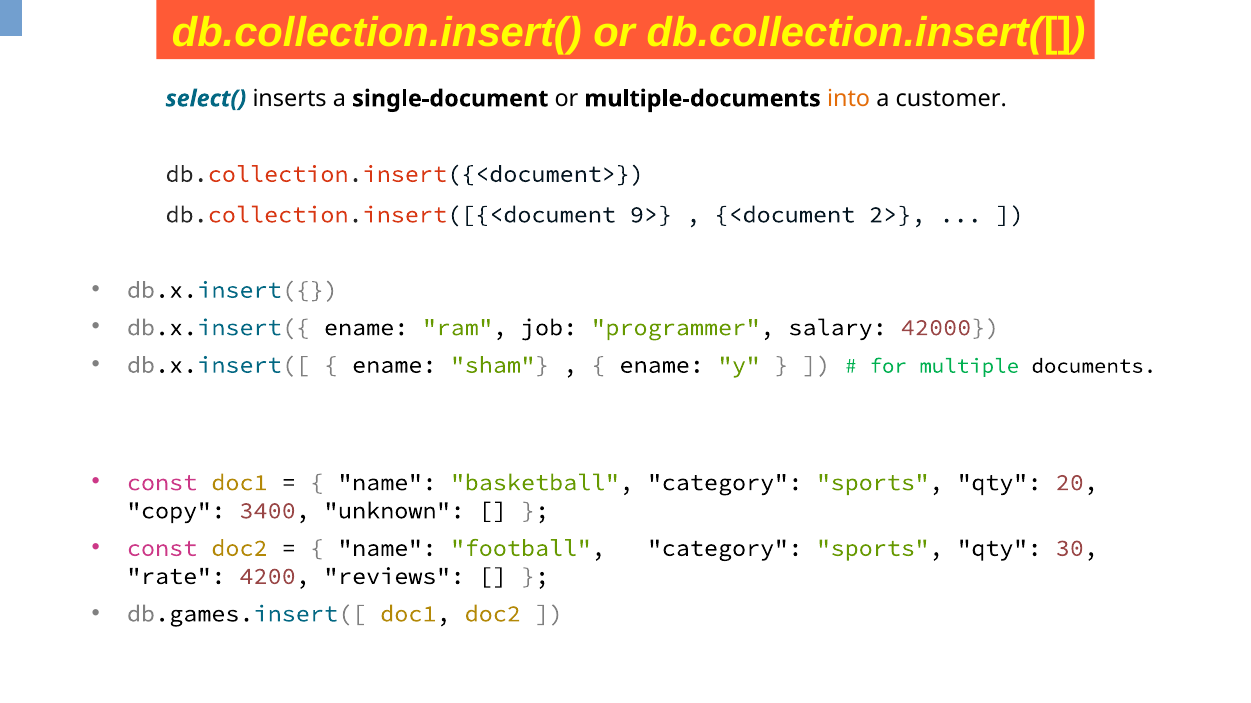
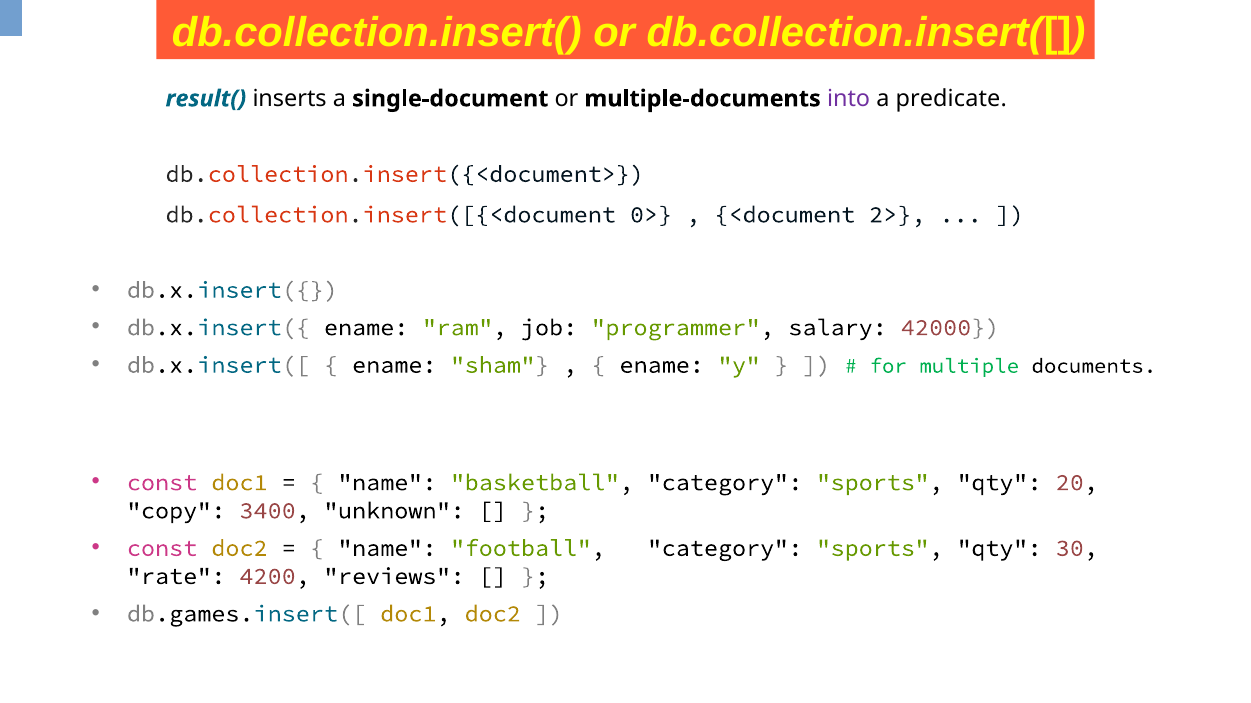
select(: select( -> result( (206, 99)
into colour: orange -> purple (849, 99)
customer: customer -> predicate (951, 99)
9>: 9> -> 0> (651, 215)
